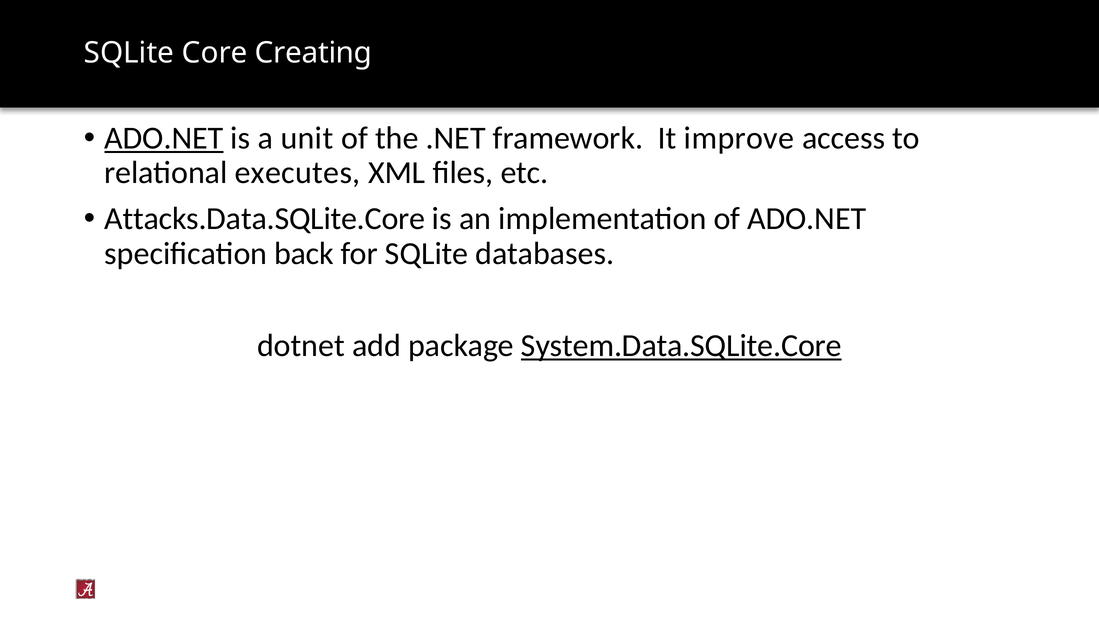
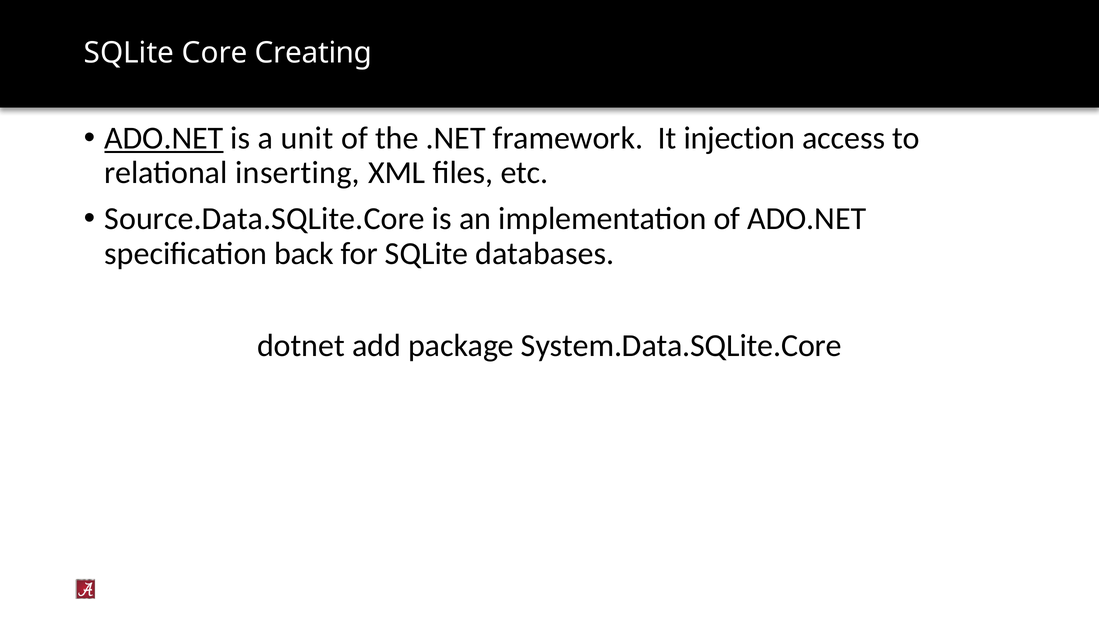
improve: improve -> injection (739, 138)
executes: executes -> inserting (298, 173)
Attacks.Data.SQLite.Core: Attacks.Data.SQLite.Core -> Source.Data.SQLite.Core (265, 219)
System.Data.SQLite.Core underline: present -> none (681, 346)
